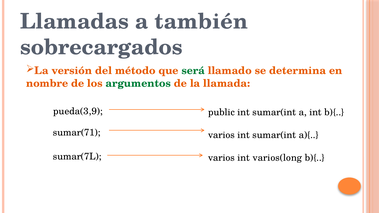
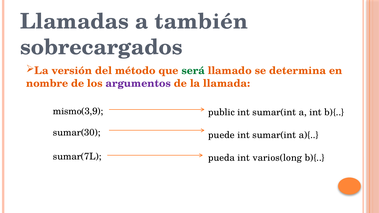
argumentos colour: green -> purple (138, 83)
pueda(3,9: pueda(3,9 -> mismo(3,9 (78, 111)
sumar(71: sumar(71 -> sumar(30 (77, 133)
varios: varios -> puede (221, 135)
varios: varios -> pueda (221, 158)
